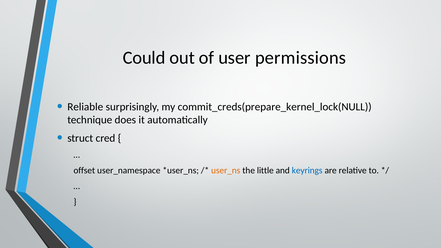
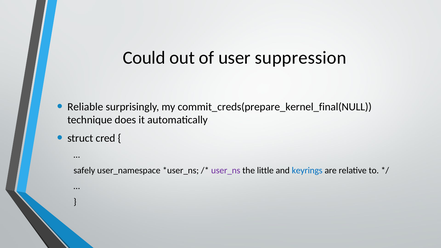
permissions: permissions -> suppression (301, 58)
commit_creds(prepare_kernel_lock(NULL: commit_creds(prepare_kernel_lock(NULL -> commit_creds(prepare_kernel_final(NULL (275, 107)
offset: offset -> safely (84, 170)
user_ns colour: orange -> purple (226, 170)
